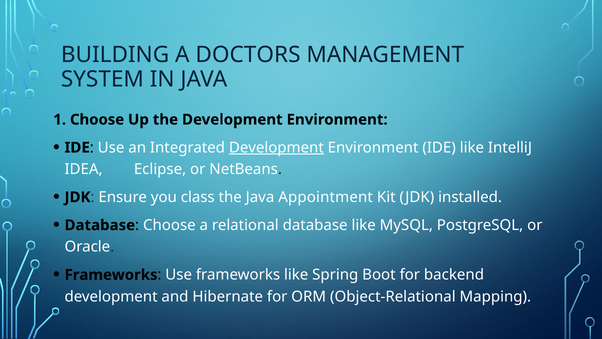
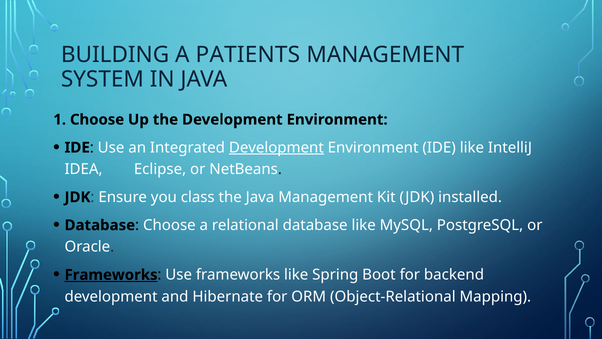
DOCTORS: DOCTORS -> PATIENTS (248, 55)
Java Appointment: Appointment -> Management (326, 197)
Frameworks underline: none -> present (111, 275)
